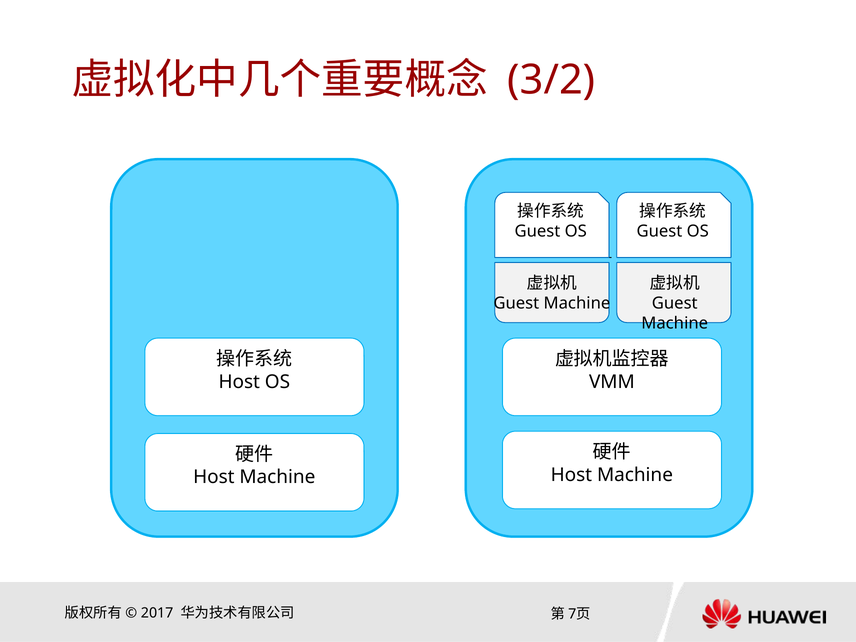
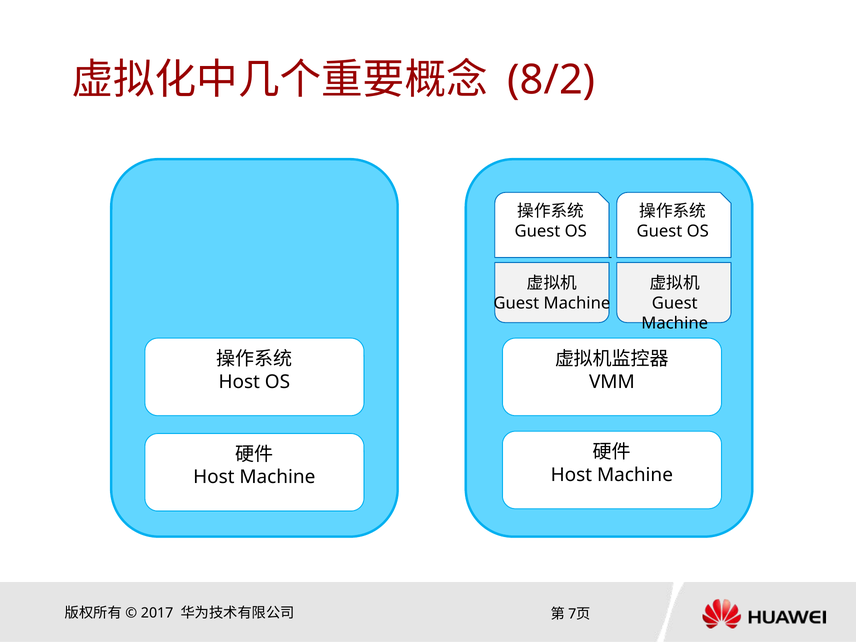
3/2: 3/2 -> 8/2 (551, 80)
